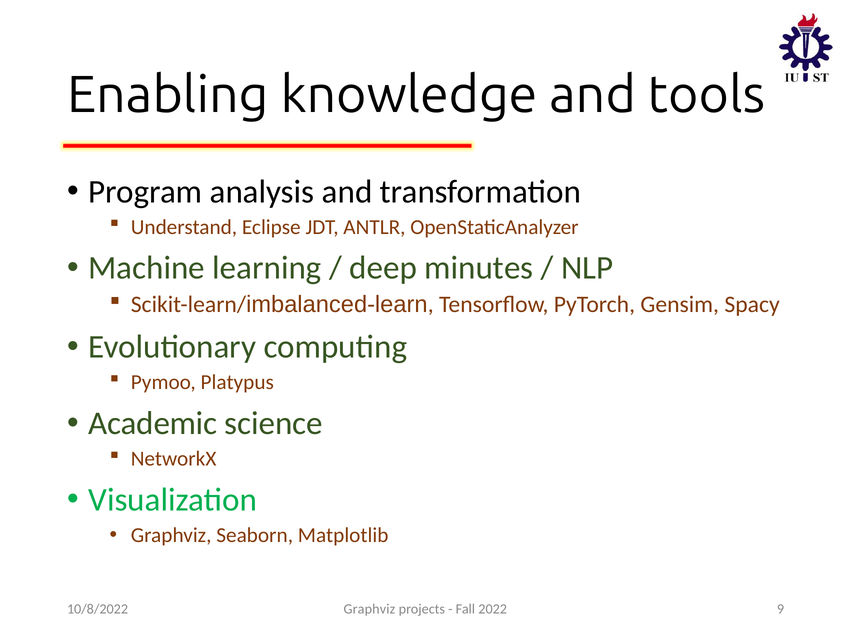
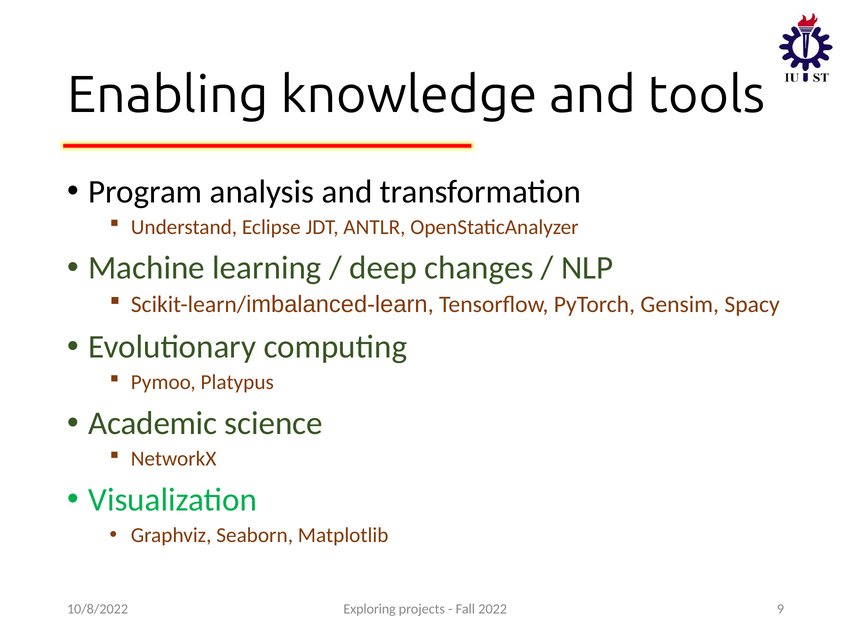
minutes: minutes -> changes (479, 268)
Graphviz: Graphviz -> Exploring (370, 609)
